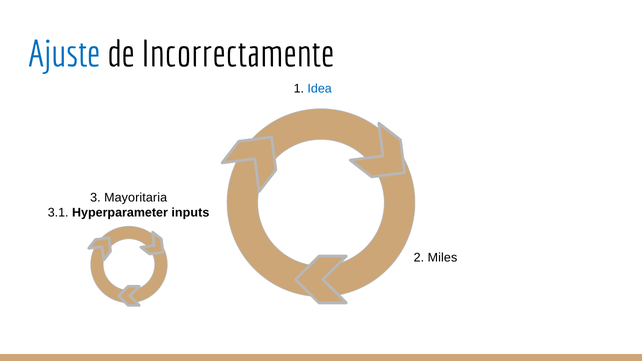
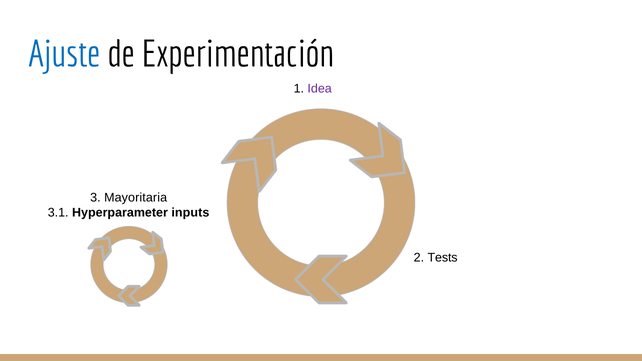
Incorrectamente: Incorrectamente -> Experimentación (238, 54)
Idea colour: blue -> purple (320, 88)
Miles: Miles -> Tests (443, 258)
